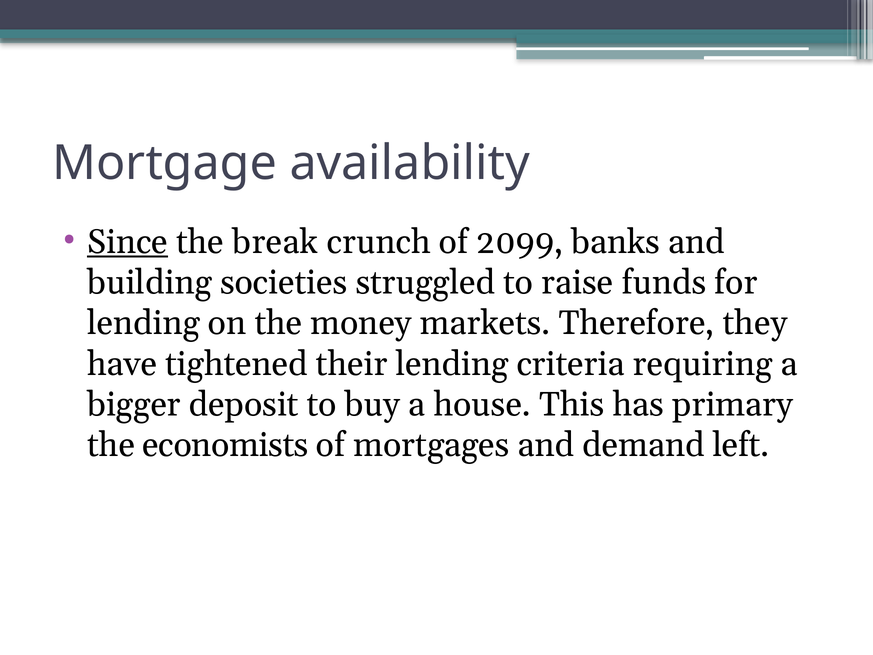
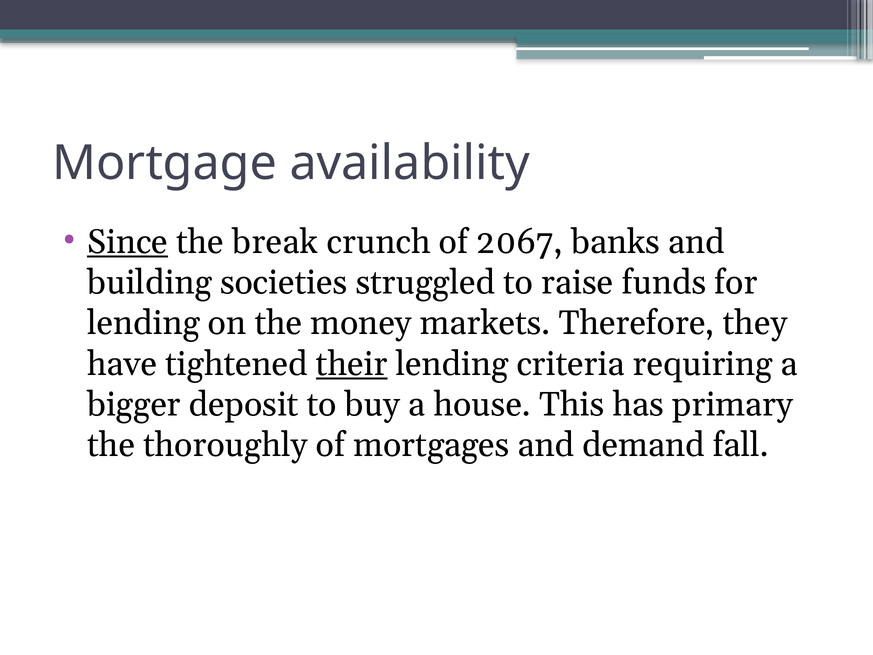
2099: 2099 -> 2067 (520, 242)
their underline: none -> present (352, 364)
economists: economists -> thoroughly (225, 445)
left: left -> fall (741, 445)
